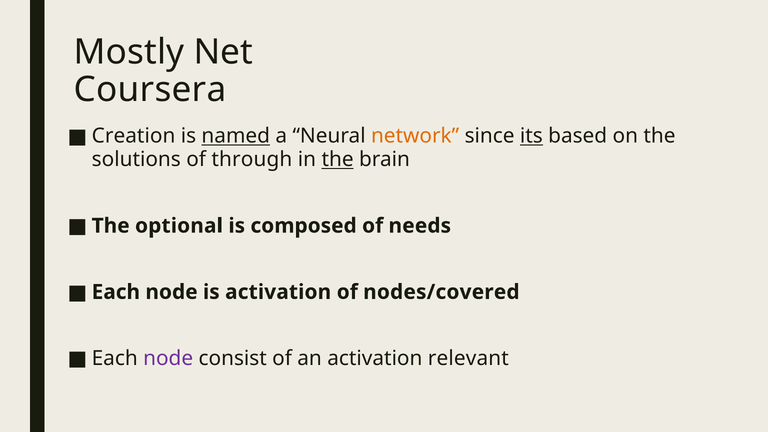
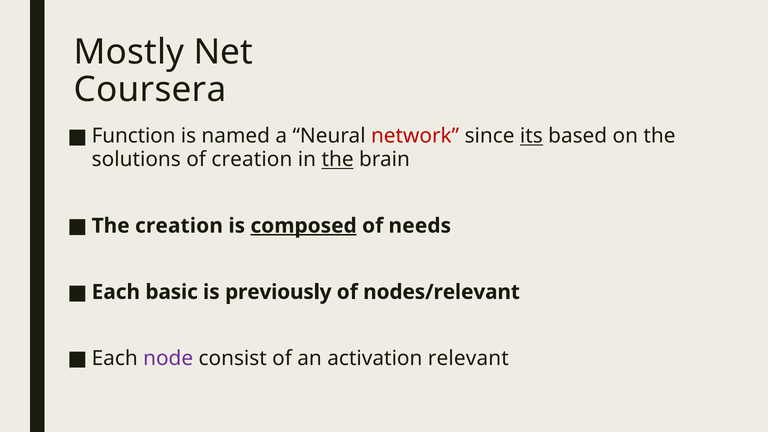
Creation: Creation -> Function (134, 136)
named underline: present -> none (236, 136)
network colour: orange -> red (415, 136)
of through: through -> creation (252, 160)
The optional: optional -> creation (179, 226)
composed underline: none -> present (304, 226)
node: node -> basic (172, 292)
is activation: activation -> previously (278, 292)
nodes/covered: nodes/covered -> nodes/relevant (442, 292)
